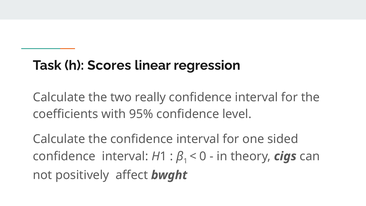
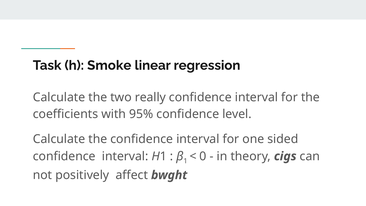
Scores: Scores -> Smoke (109, 65)
